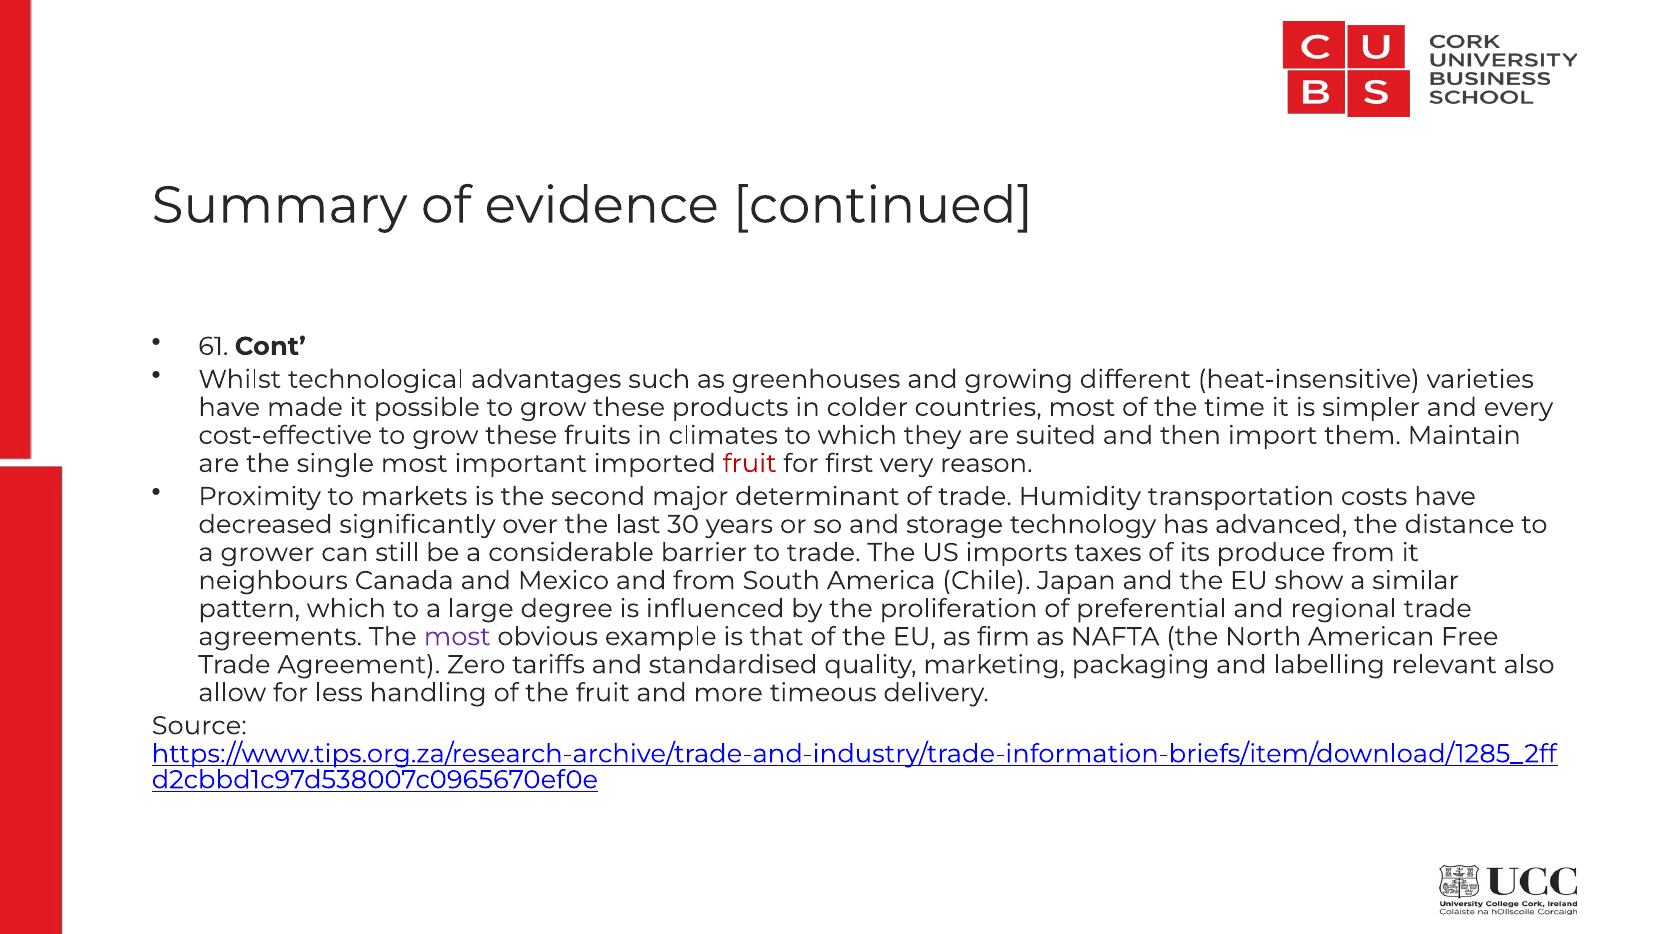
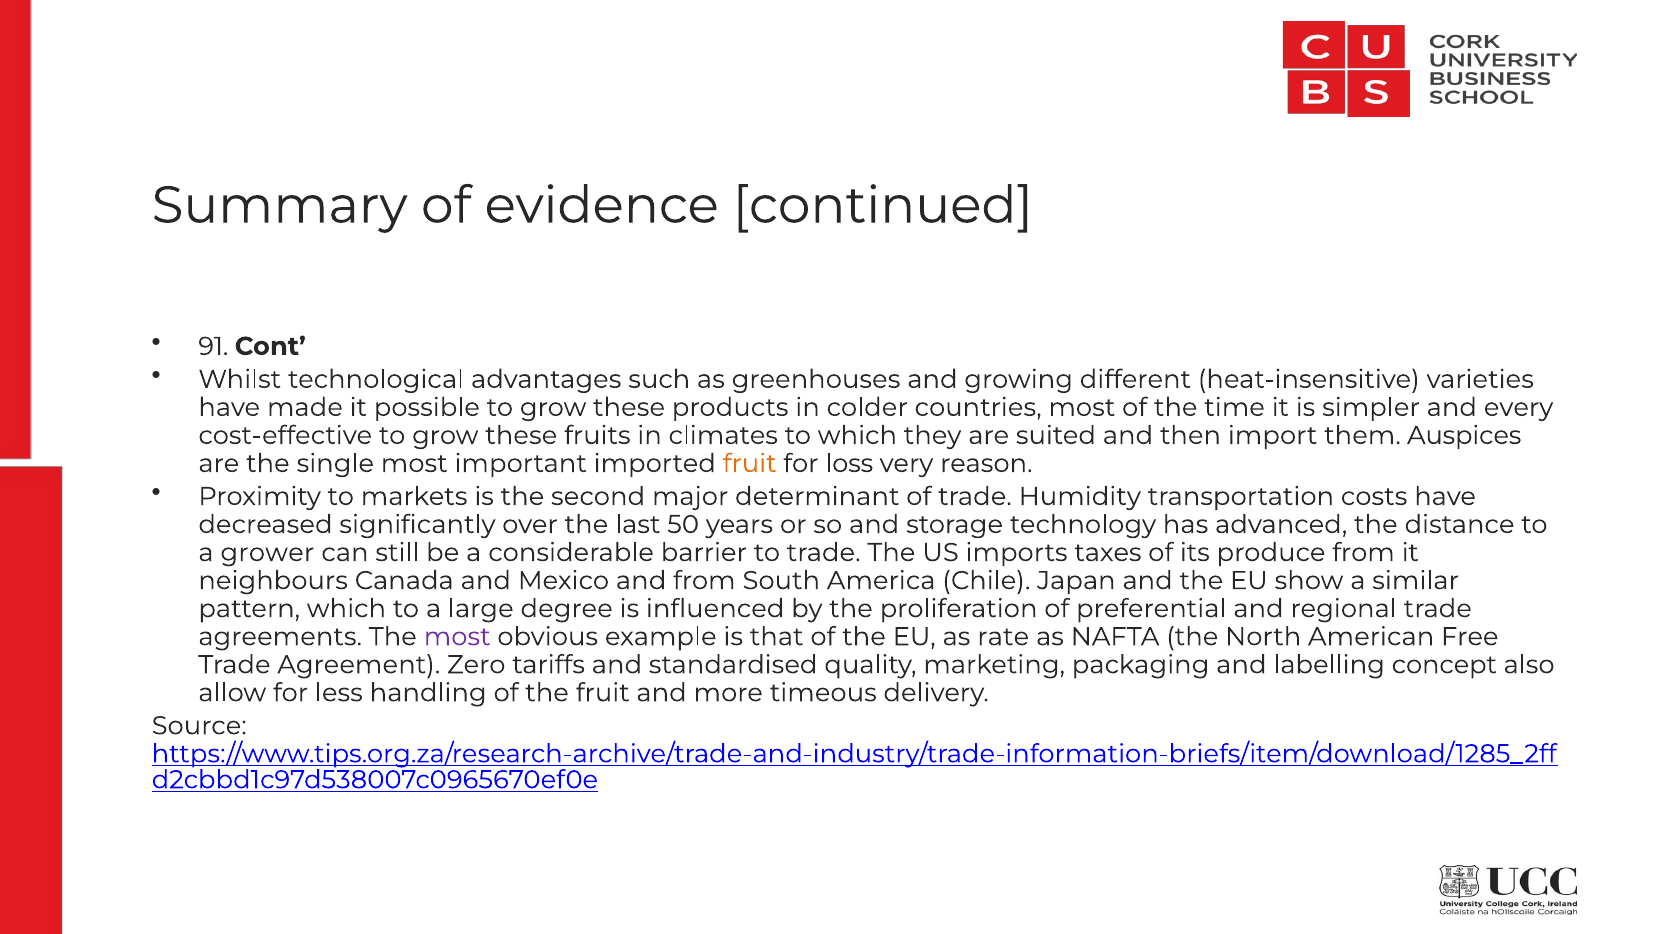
61: 61 -> 91 (213, 346)
Maintain: Maintain -> Auspices (1464, 435)
fruit colour: red -> orange (750, 463)
first: first -> loss (849, 463)
30: 30 -> 50 (683, 524)
firm: firm -> rate (1003, 637)
relevant: relevant -> concept (1444, 665)
